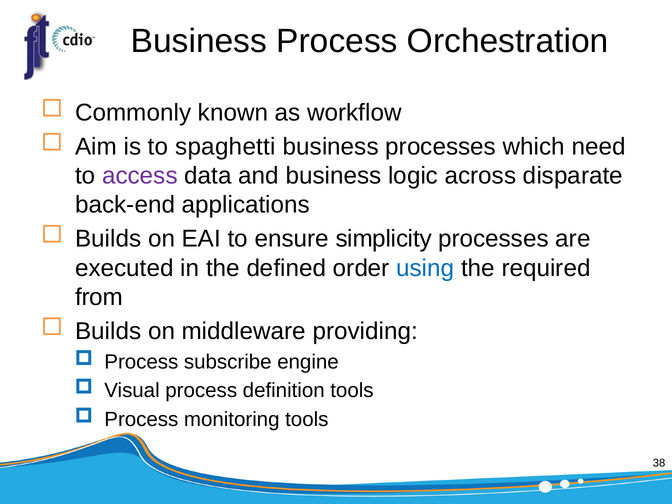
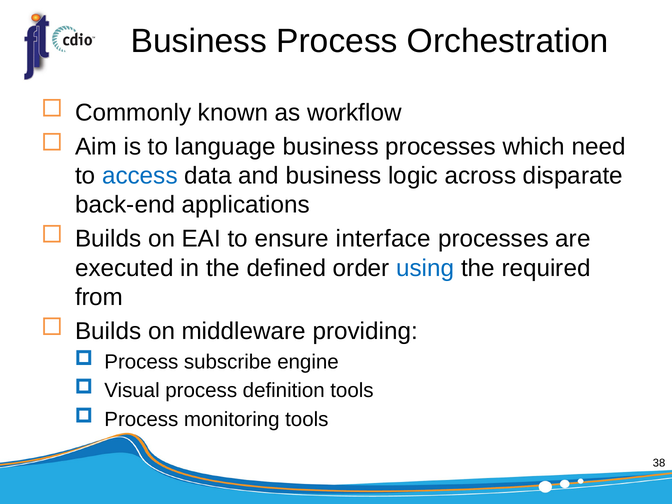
spaghetti: spaghetti -> language (225, 147)
access colour: purple -> blue (140, 176)
simplicity: simplicity -> interface (383, 239)
